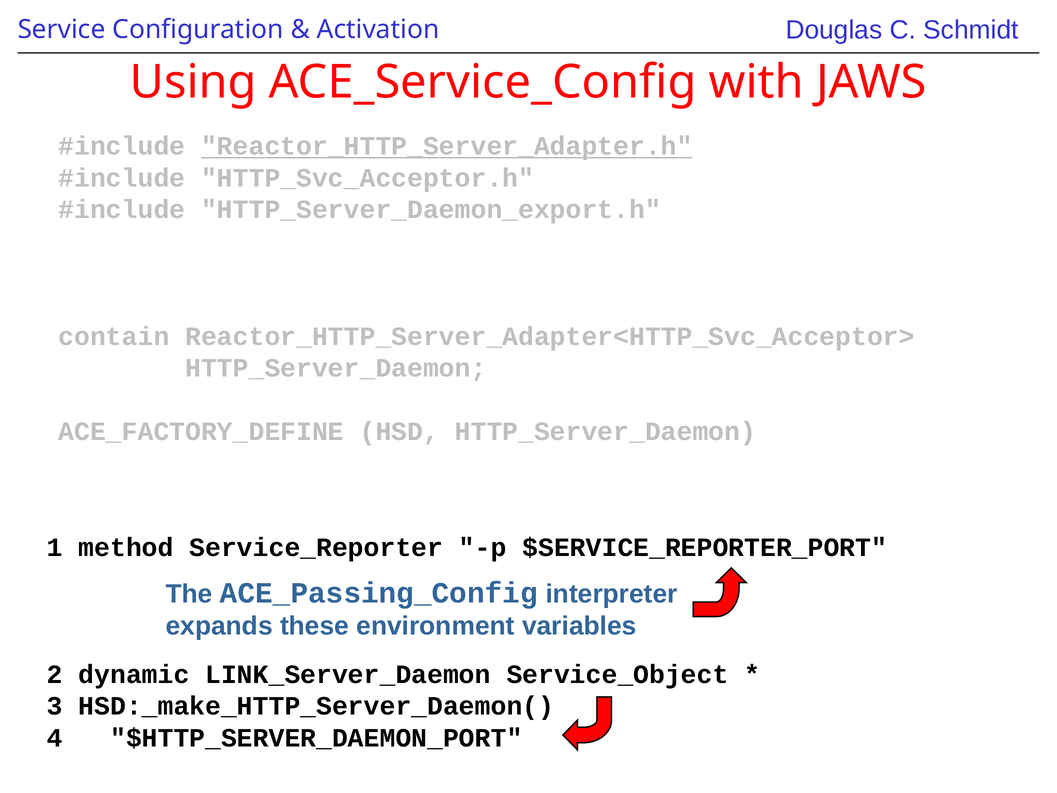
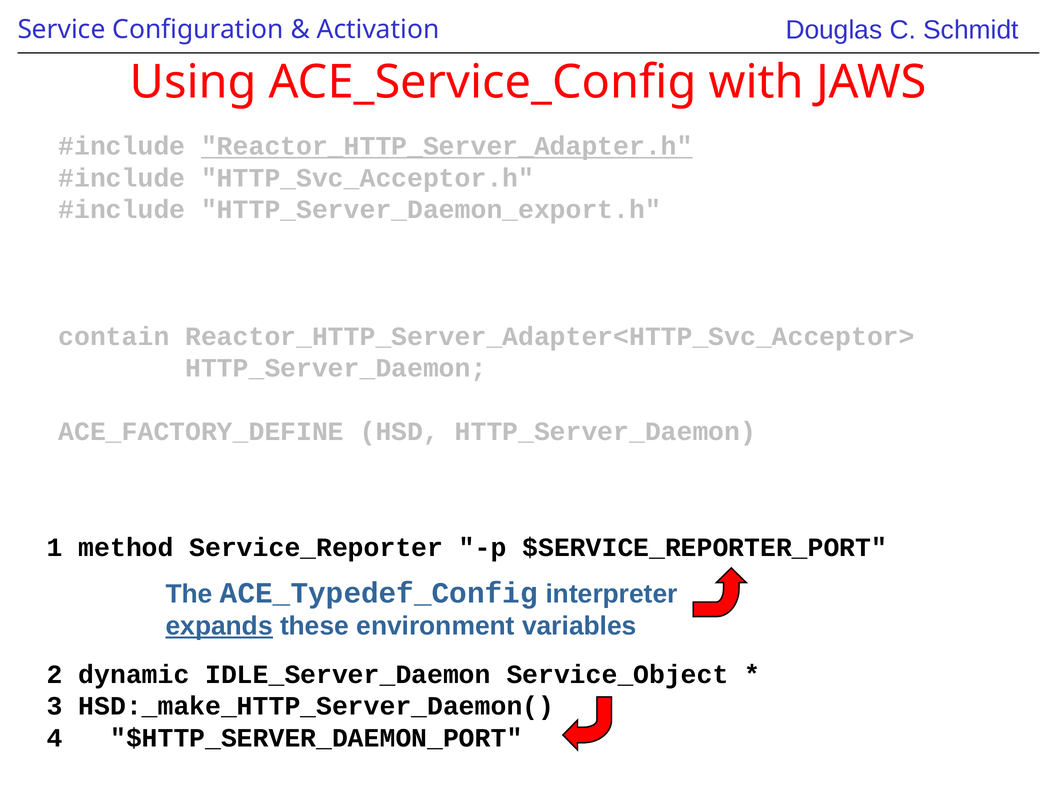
ACE_Passing_Config: ACE_Passing_Config -> ACE_Typedef_Config (379, 593)
expands underline: none -> present (219, 626)
LINK_Server_Daemon: LINK_Server_Daemon -> IDLE_Server_Daemon (348, 674)
